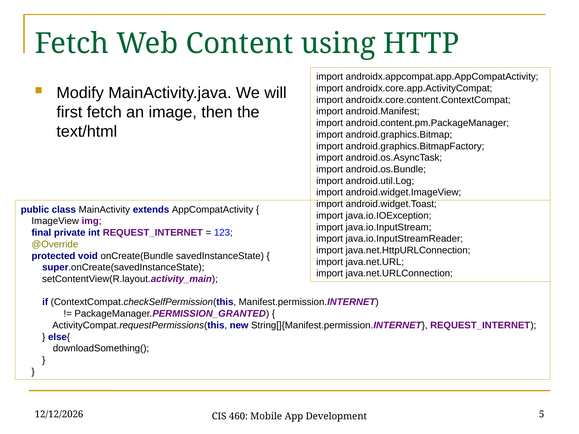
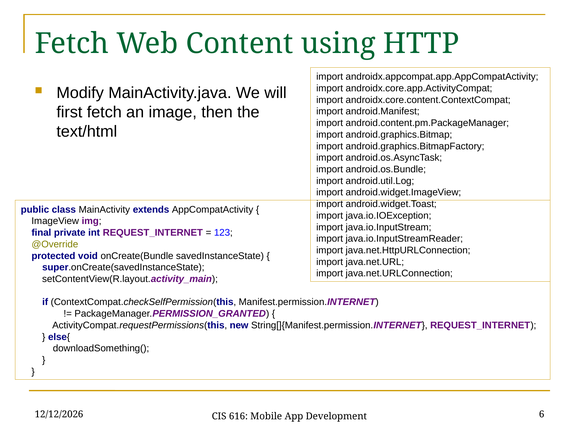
460: 460 -> 616 (238, 417)
5: 5 -> 6 (542, 415)
